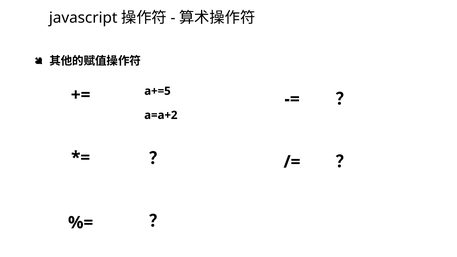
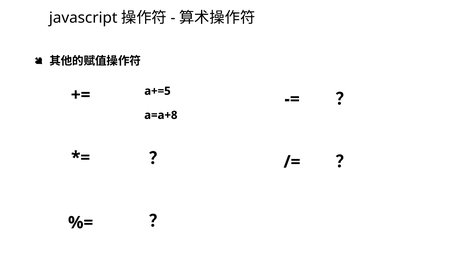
a=a+2: a=a+2 -> a=a+8 (161, 115)
